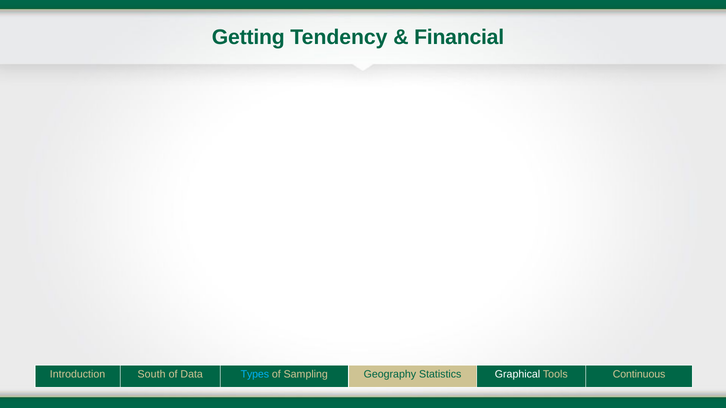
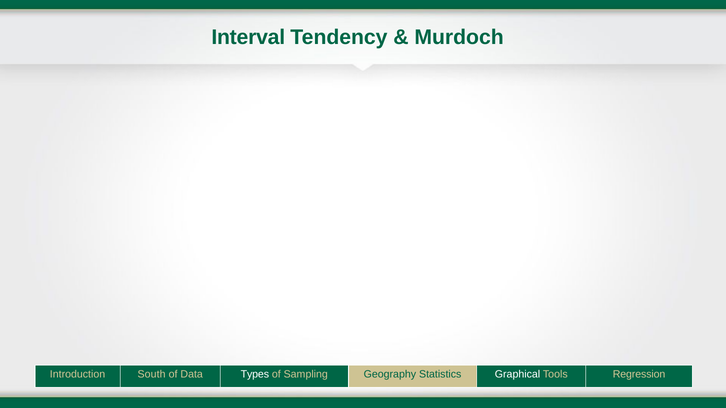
Getting: Getting -> Interval (248, 37)
Financial: Financial -> Murdoch (459, 37)
Types colour: light blue -> white (255, 374)
Continuous: Continuous -> Regression (639, 374)
